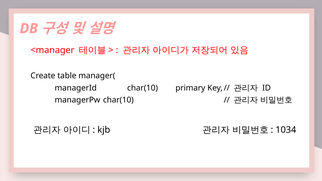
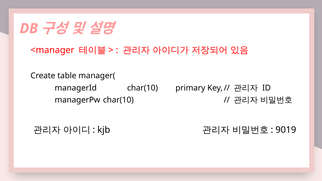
1034: 1034 -> 9019 (286, 130)
